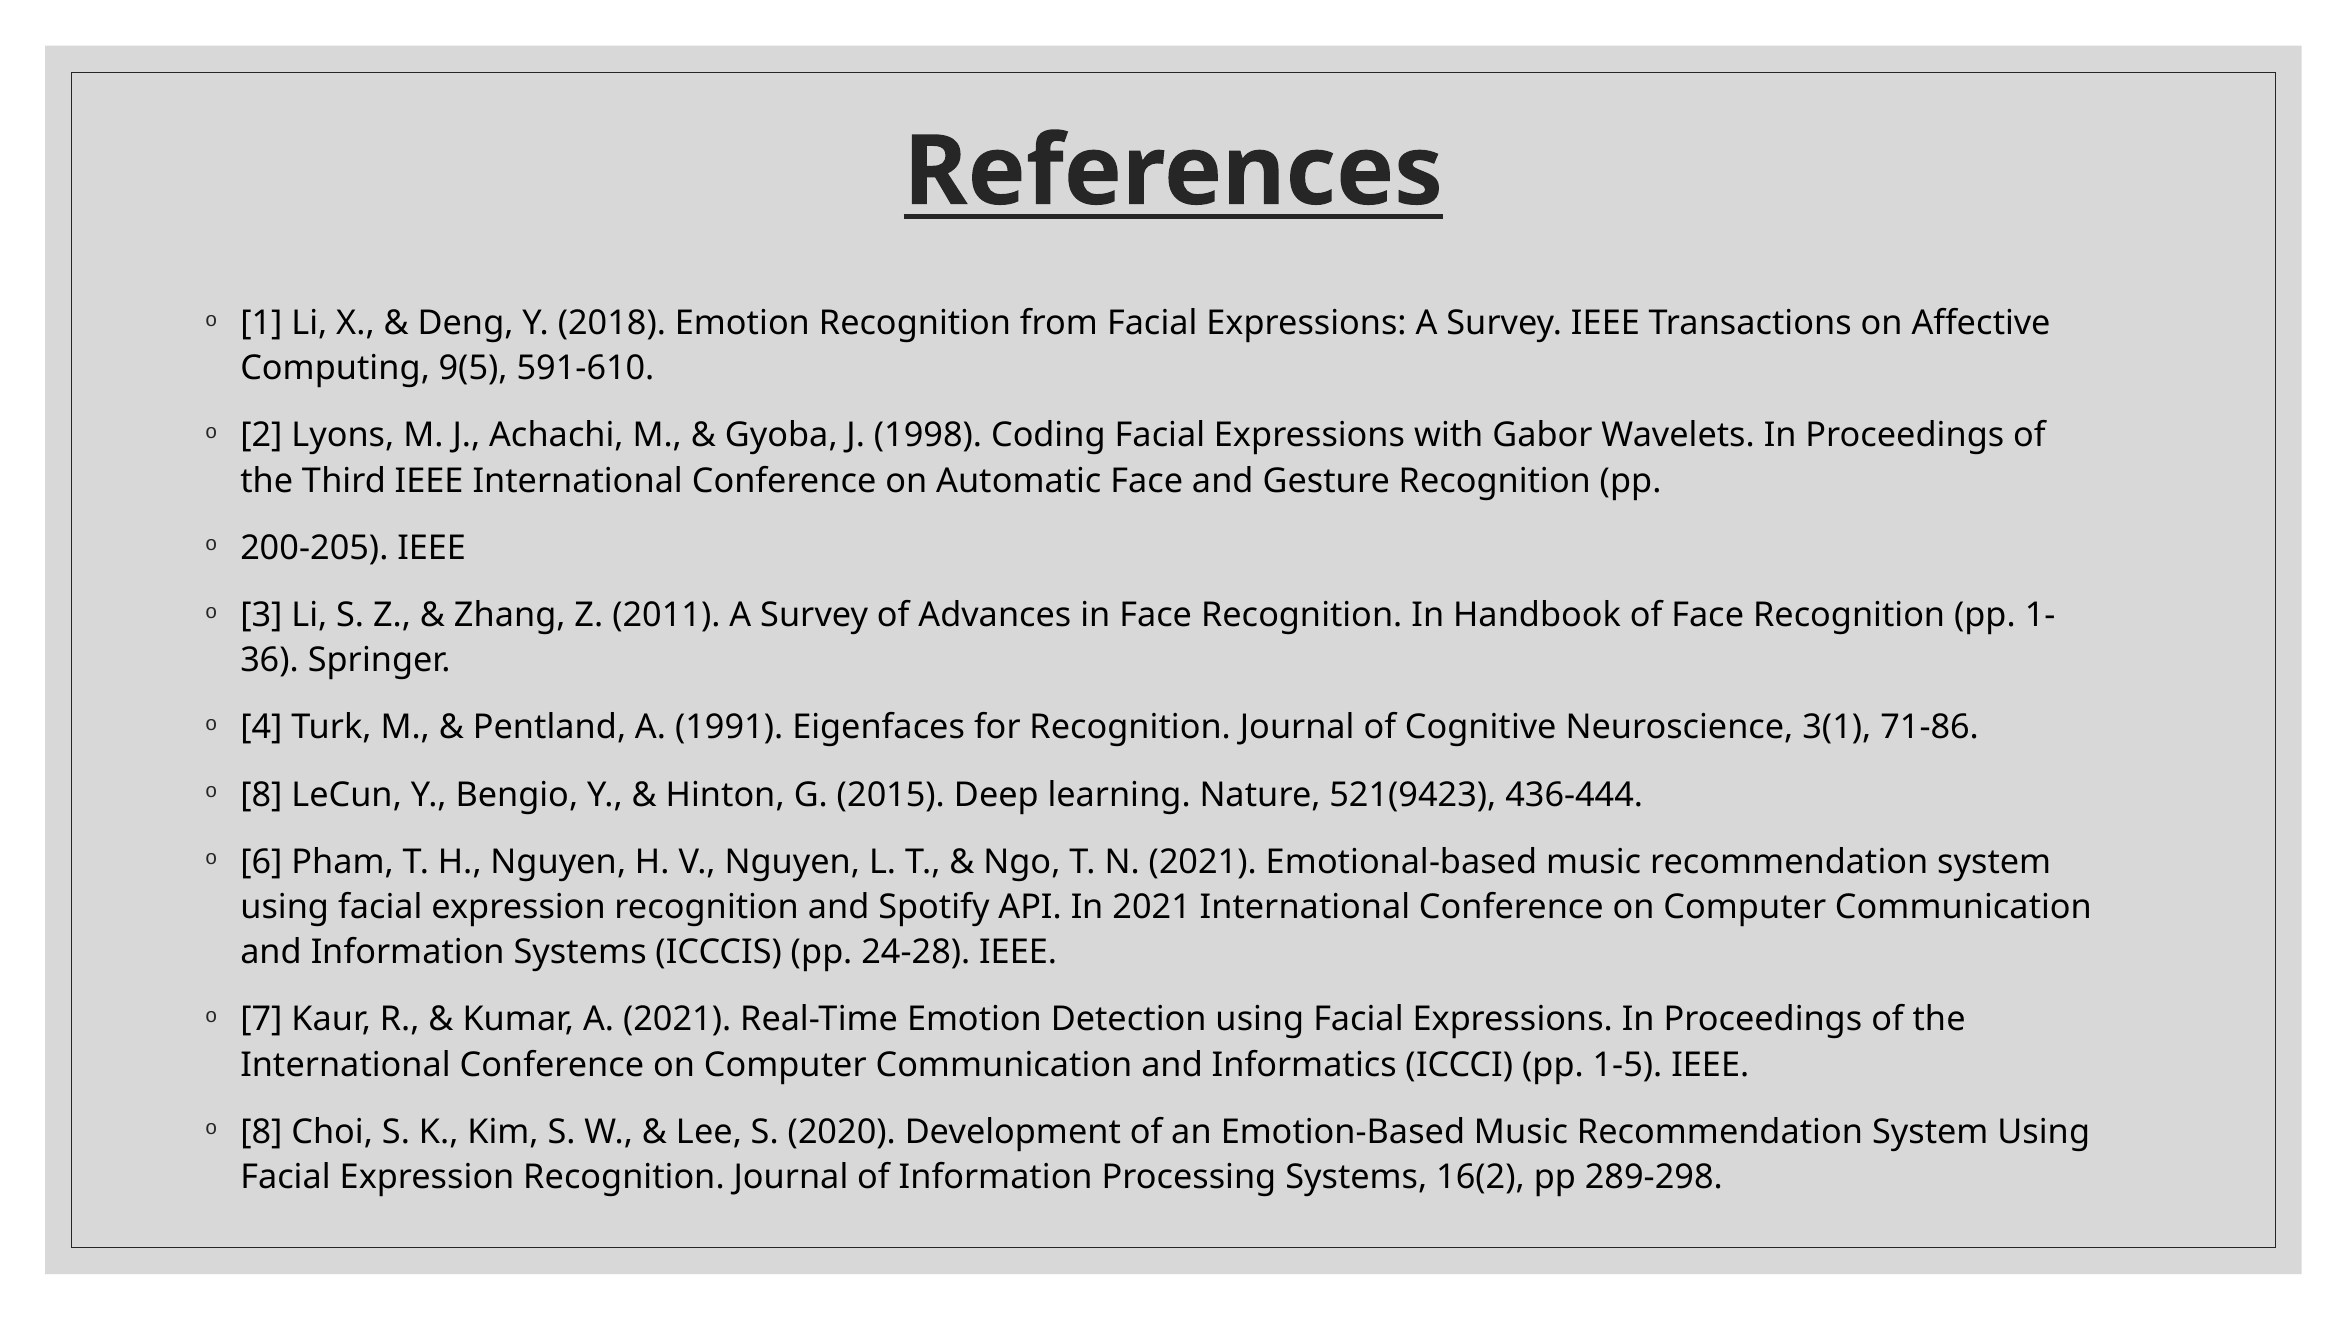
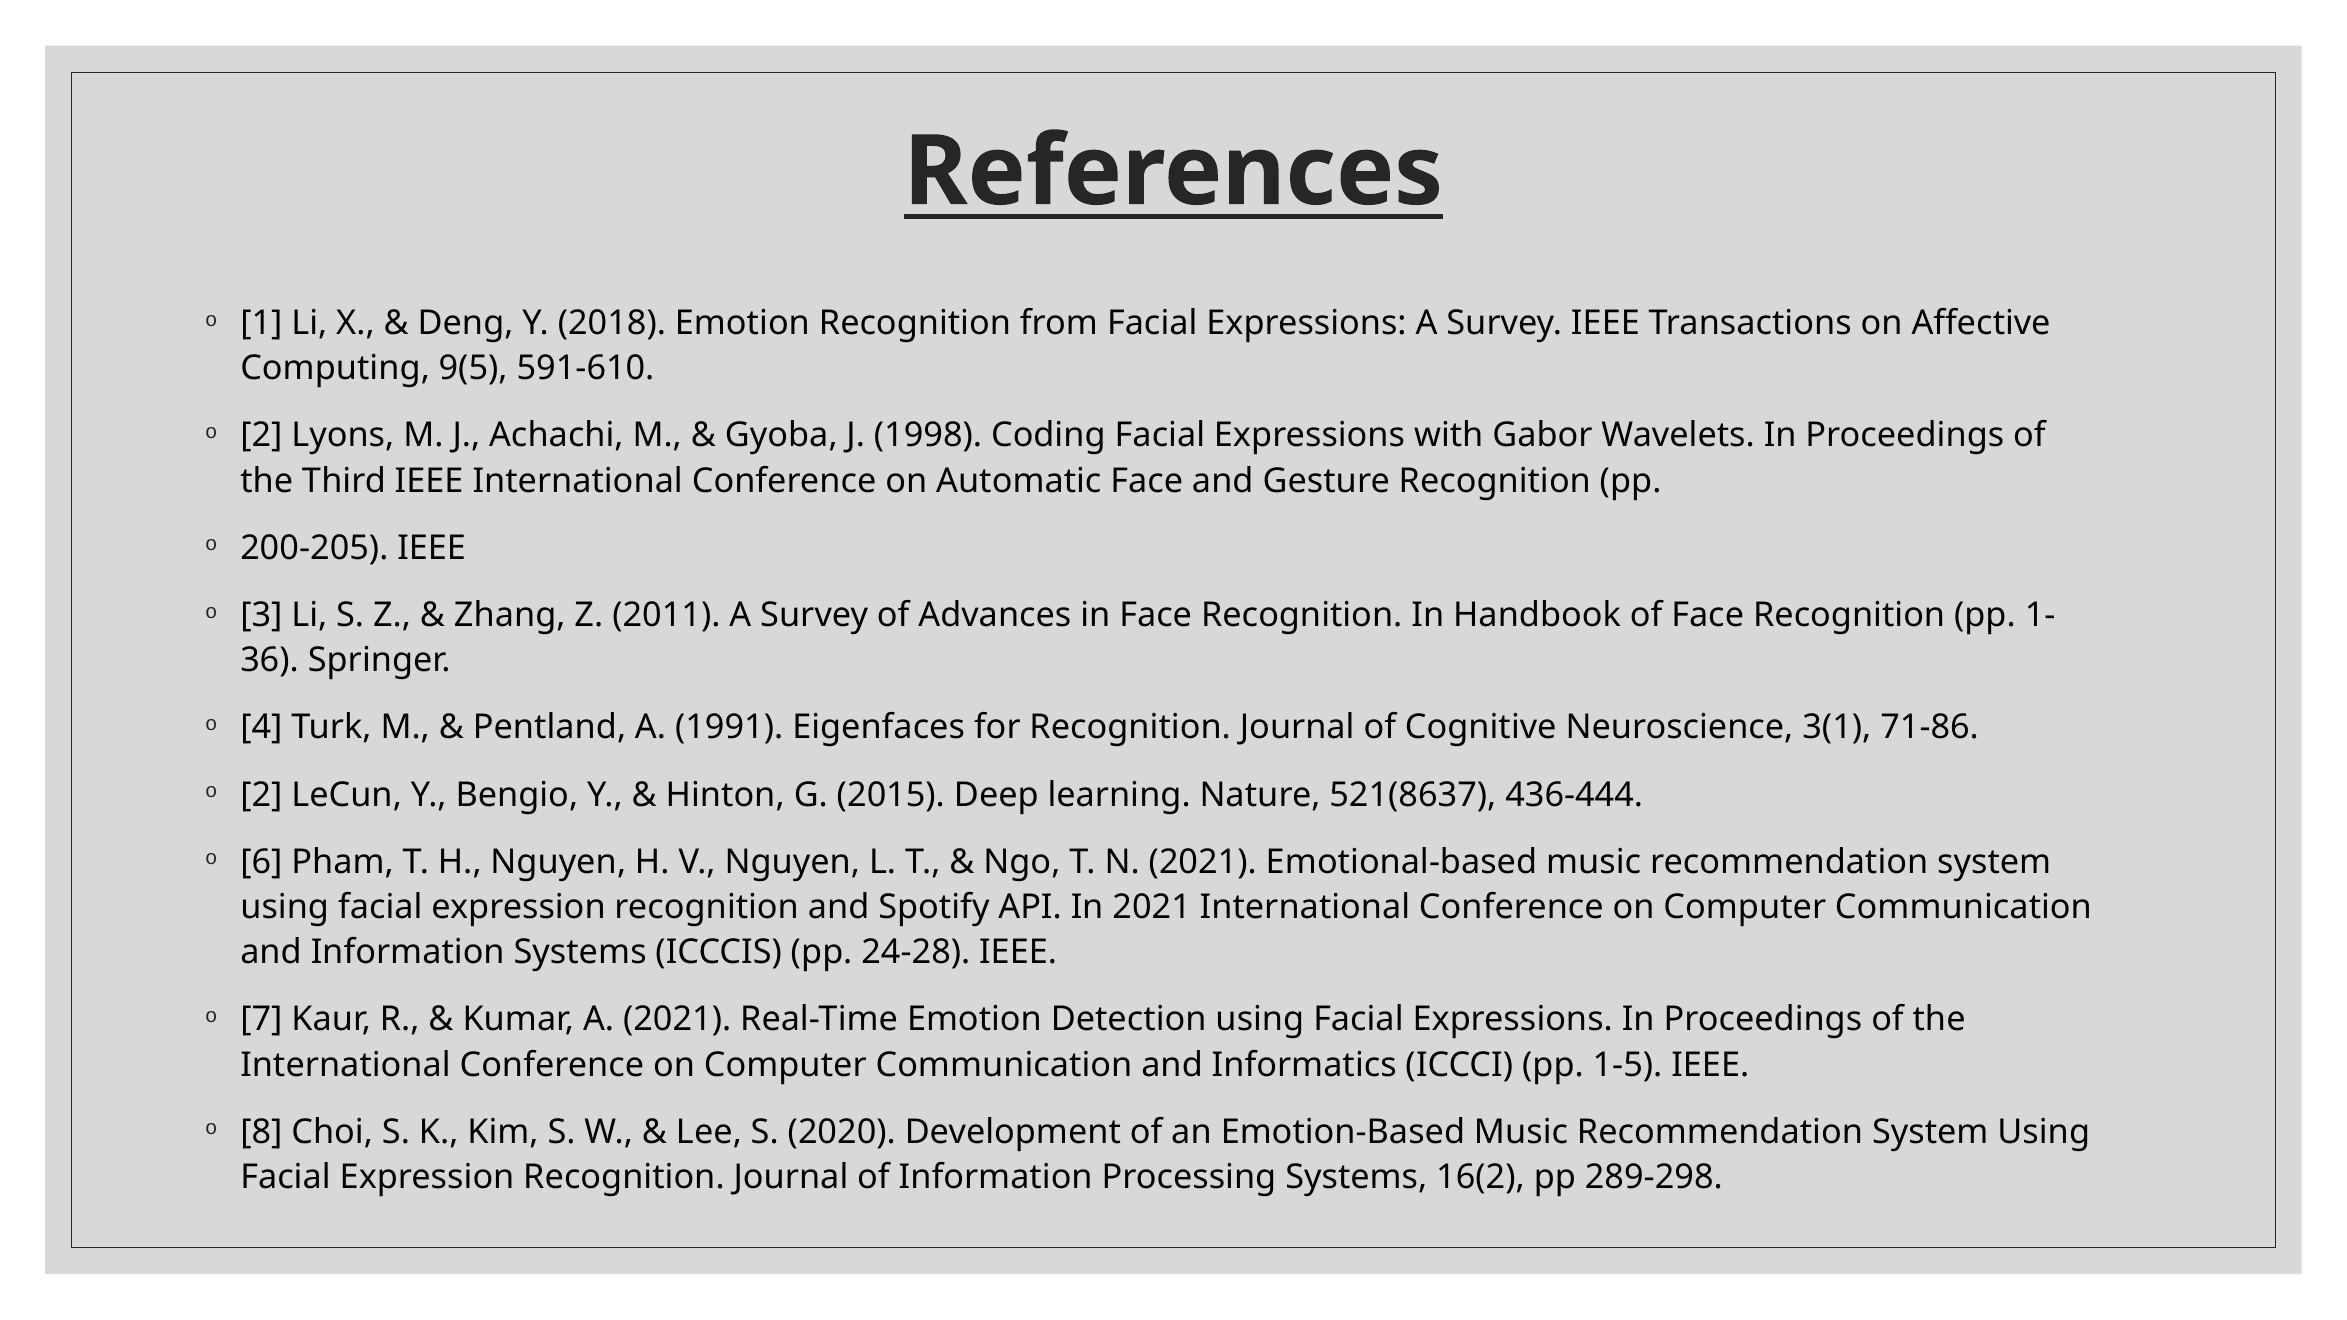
8: 8 -> 2 (261, 795)
521(9423: 521(9423 -> 521(8637 (1413, 795)
